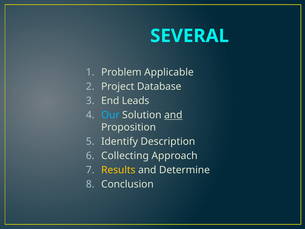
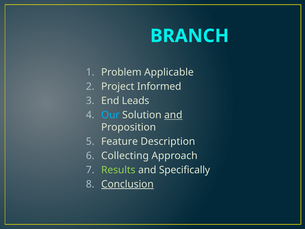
SEVERAL: SEVERAL -> BRANCH (190, 36)
Database: Database -> Informed (159, 87)
Identify: Identify -> Feature (120, 141)
Results colour: yellow -> light green (118, 170)
Determine: Determine -> Specifically (184, 170)
Conclusion underline: none -> present (127, 184)
